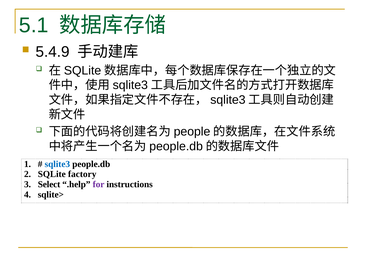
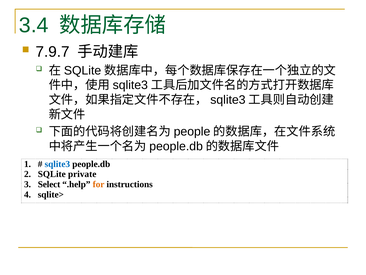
5.1: 5.1 -> 3.4 (34, 25)
5.4.9: 5.4.9 -> 7.9.7 (53, 52)
factory: factory -> private (82, 174)
for colour: purple -> orange (99, 184)
